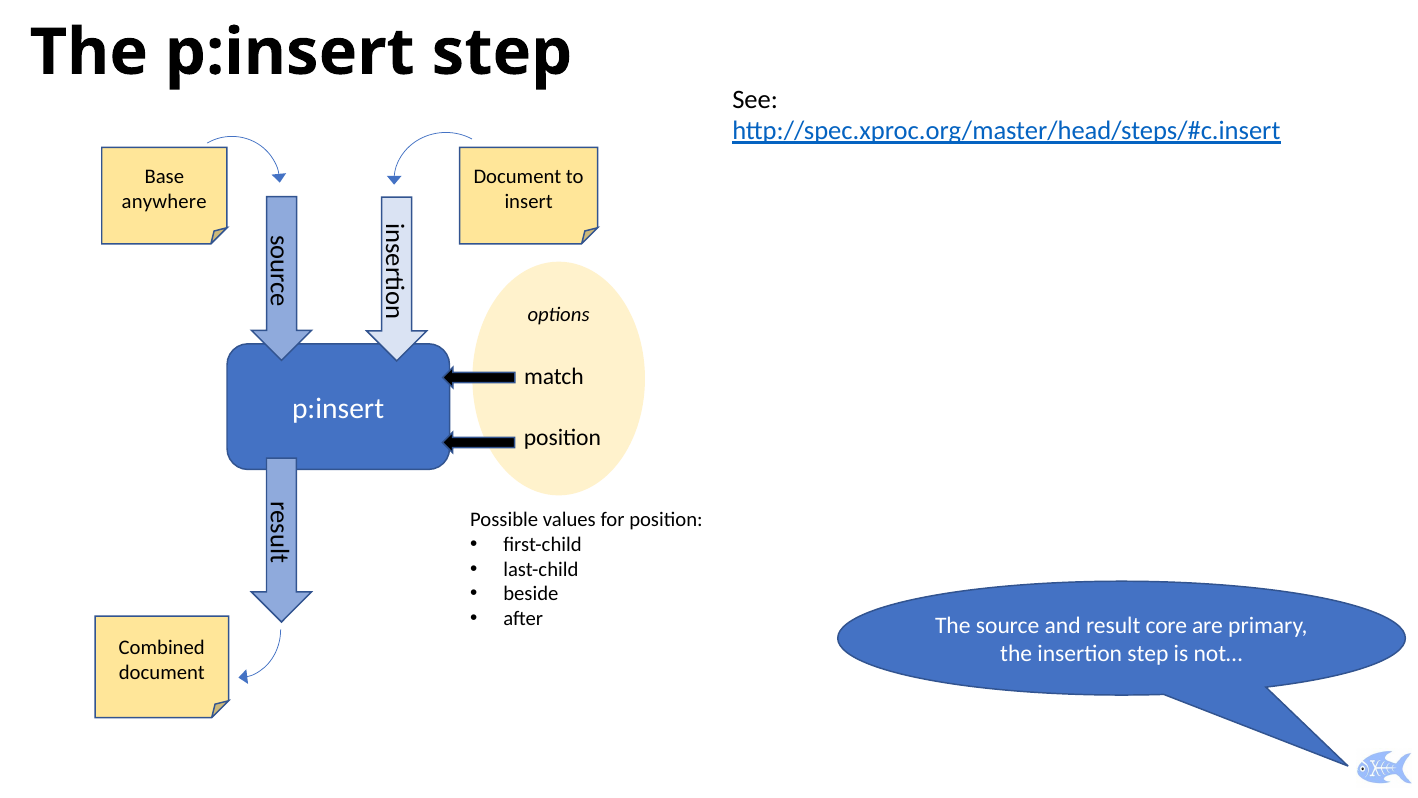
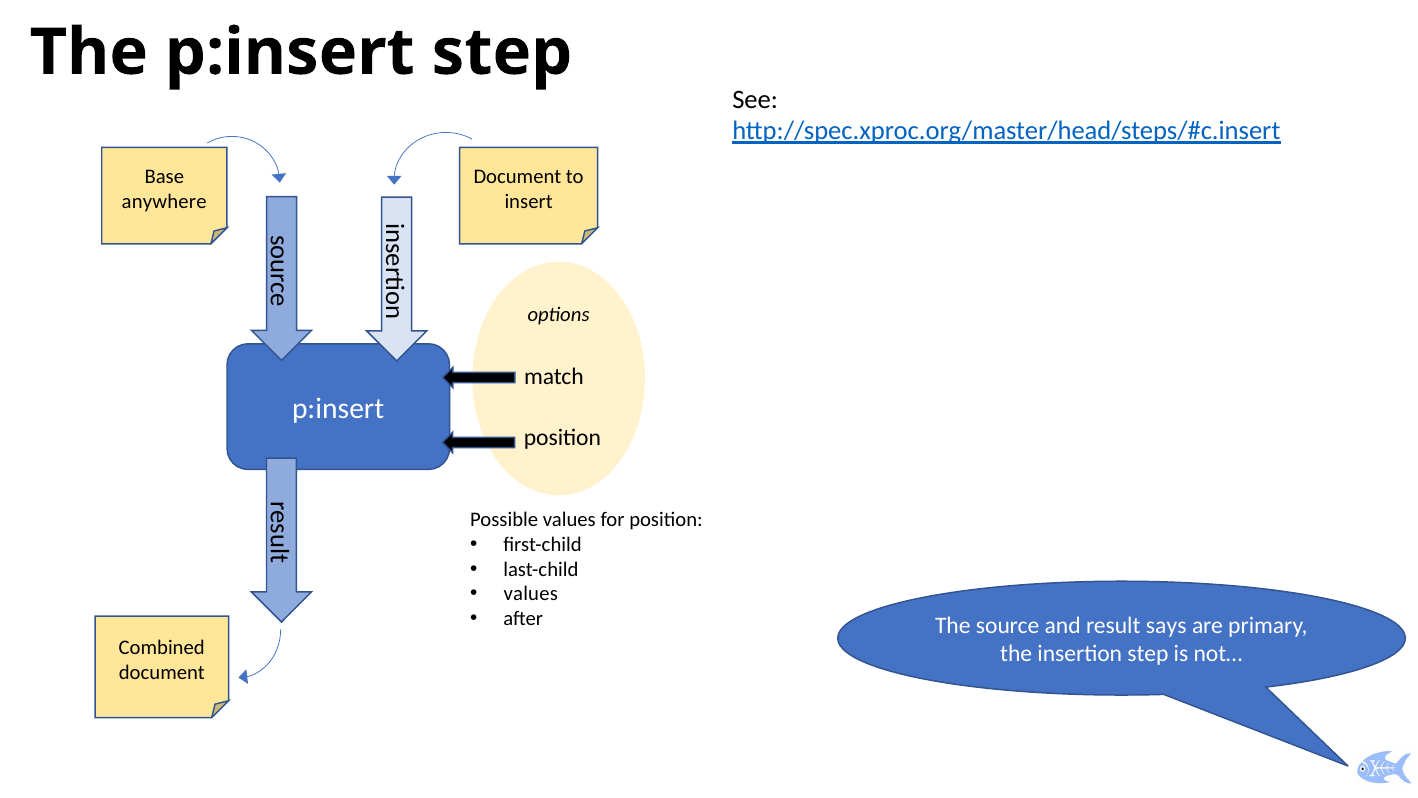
beside: beside -> values (531, 594)
core: core -> says (1166, 625)
